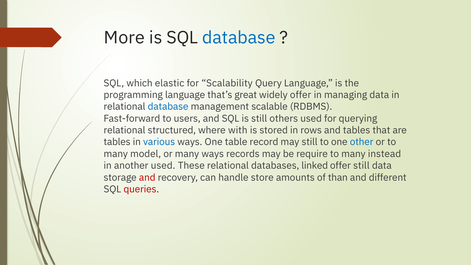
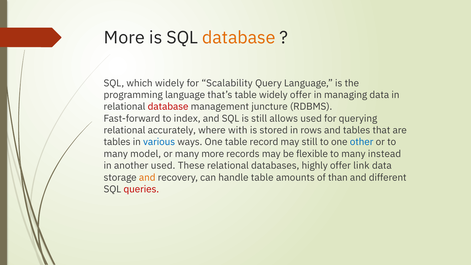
database colour: blue -> orange (239, 38)
which elastic: elastic -> widely (170, 83)
that’s great: great -> table (246, 95)
database colour: blue -> red (168, 107)
scalable: scalable -> juncture (270, 107)
users: users -> index (187, 118)
others: others -> allows (284, 118)
structured: structured -> accurately (172, 130)
many ways: ways -> more (213, 154)
require: require -> flexible (312, 154)
linked: linked -> highly (315, 166)
offer still: still -> link (361, 166)
and colour: red -> orange (147, 177)
handle store: store -> table (262, 177)
